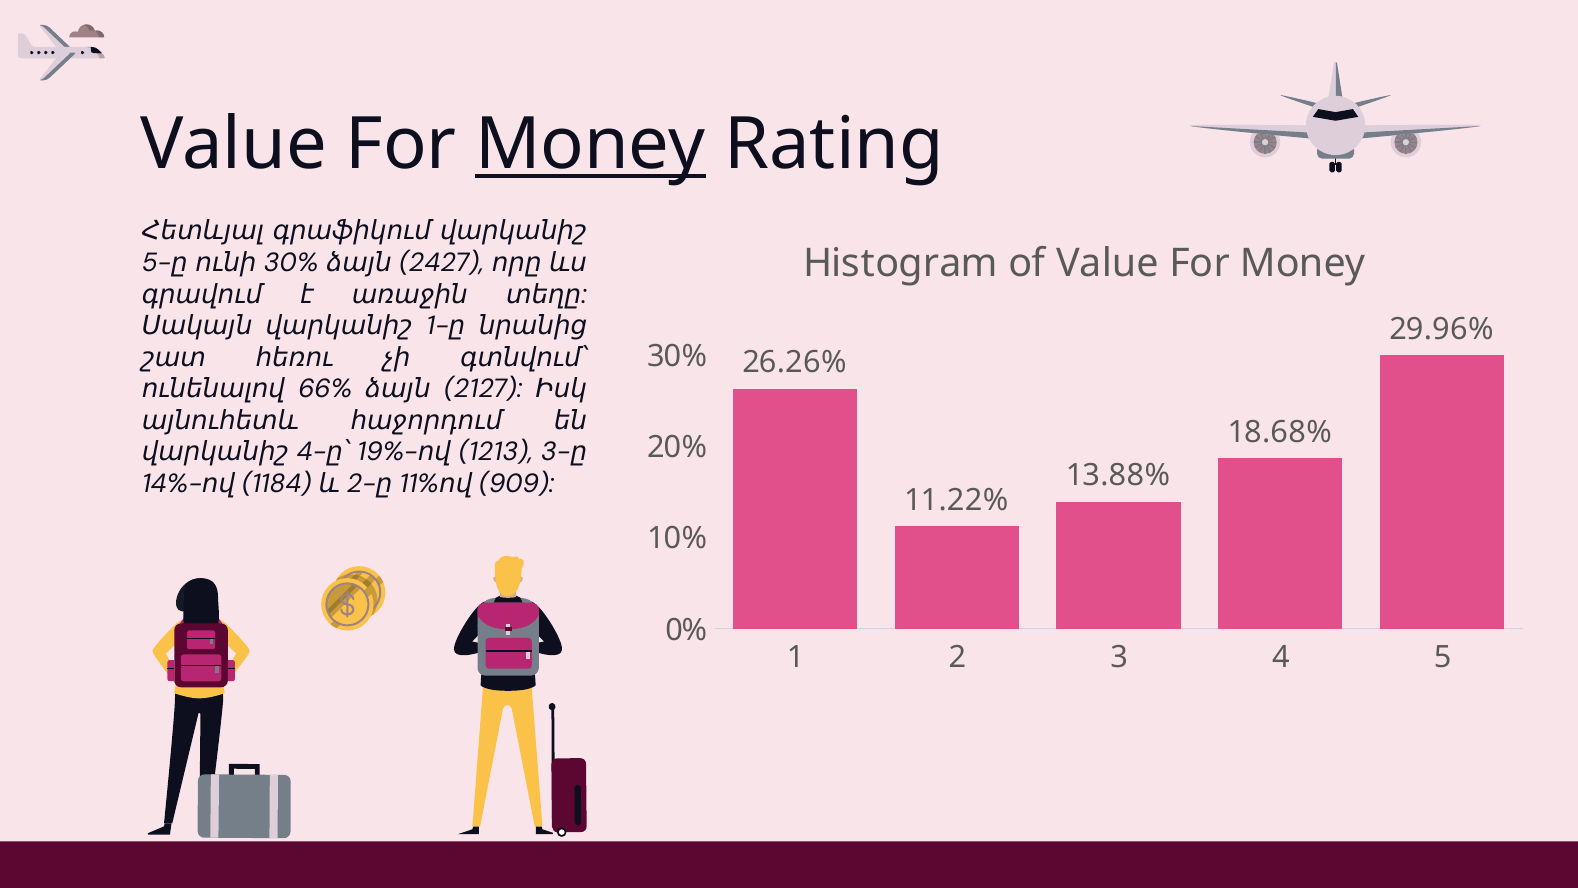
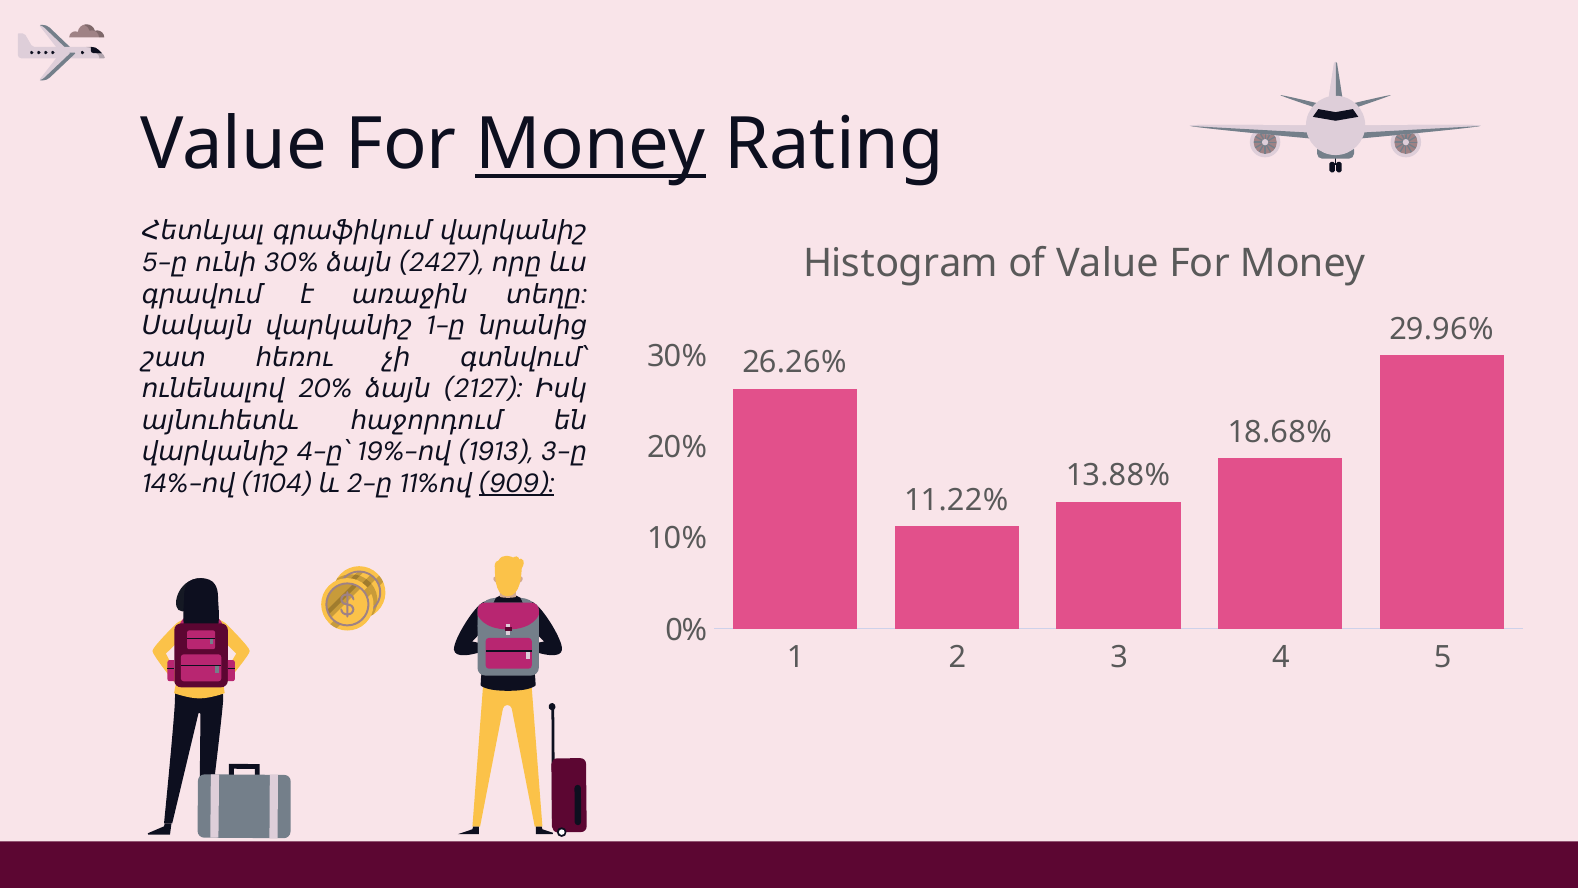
66%: 66% -> 20% (325, 389)
1213: 1213 -> 1913 (496, 452)
1184: 1184 -> 1104 (277, 484)
909 underline: none -> present (517, 484)
